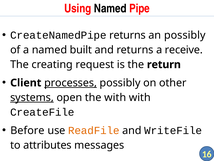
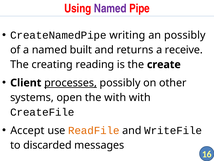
Named colour: black -> purple (110, 9)
CreateNamedPipe returns: returns -> writing (127, 35)
request: request -> reading (95, 64)
return: return -> create (164, 64)
systems underline: present -> none (32, 97)
Before: Before -> Accept (27, 130)
attributes: attributes -> discarded (47, 145)
